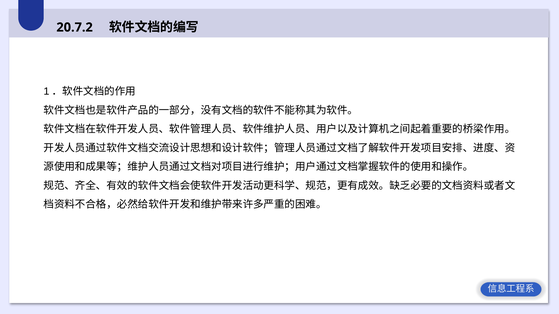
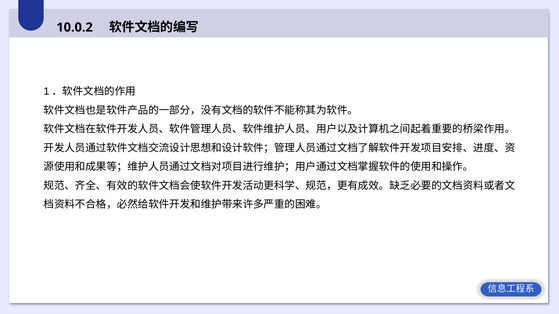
20.7.2: 20.7.2 -> 10.0.2 (75, 27)
